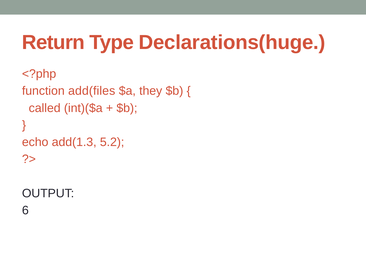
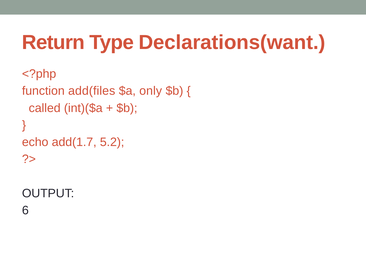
Declarations(huge: Declarations(huge -> Declarations(want (232, 43)
they: they -> only (151, 91)
add(1.3: add(1.3 -> add(1.7 (74, 142)
